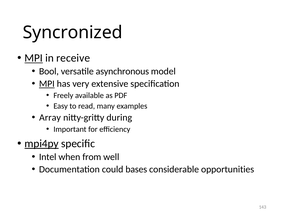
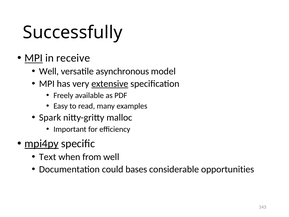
Syncronized: Syncronized -> Successfully (73, 32)
Bool: Bool -> Well (49, 71)
MPI underline: present -> none (47, 84)
extensive underline: none -> present (110, 84)
Array: Array -> Spark (50, 117)
during: during -> malloc (119, 117)
Intel: Intel -> Text (48, 157)
